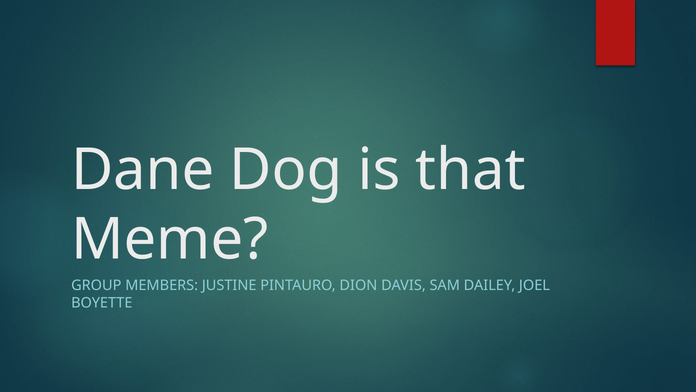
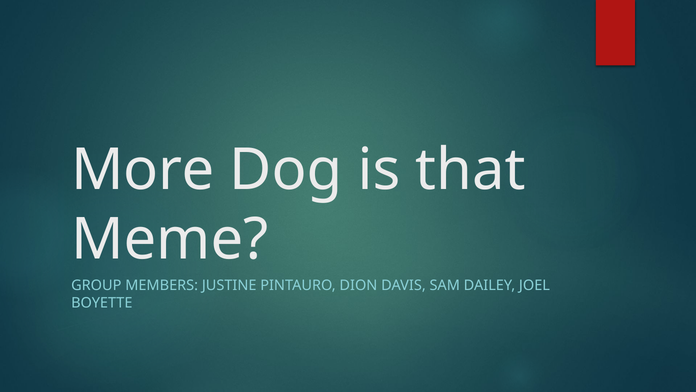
Dane: Dane -> More (143, 170)
